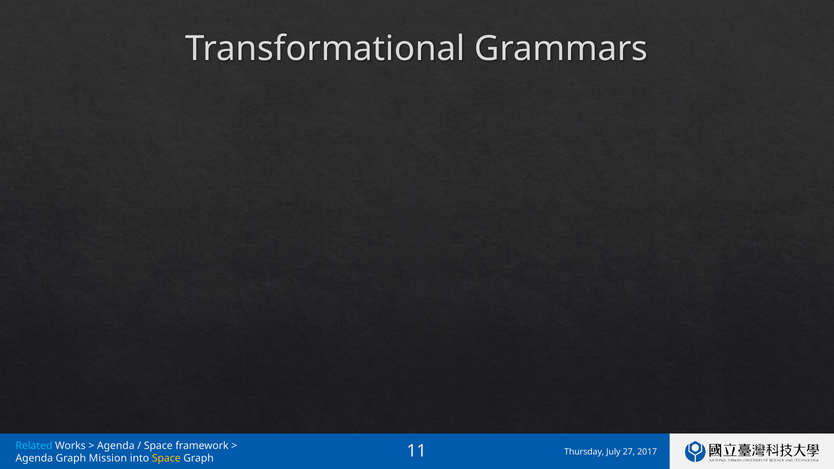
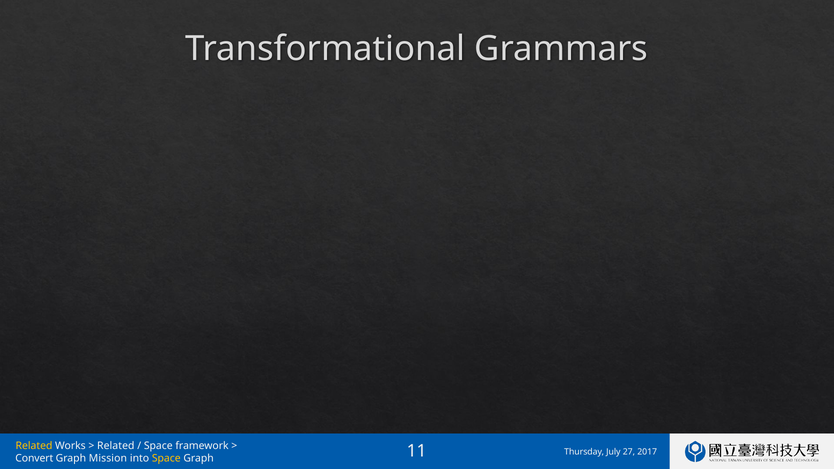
Related colour: light blue -> yellow (34, 446)
Agenda: Agenda -> Related (116, 446)
Agenda: Agenda -> Convert (34, 458)
